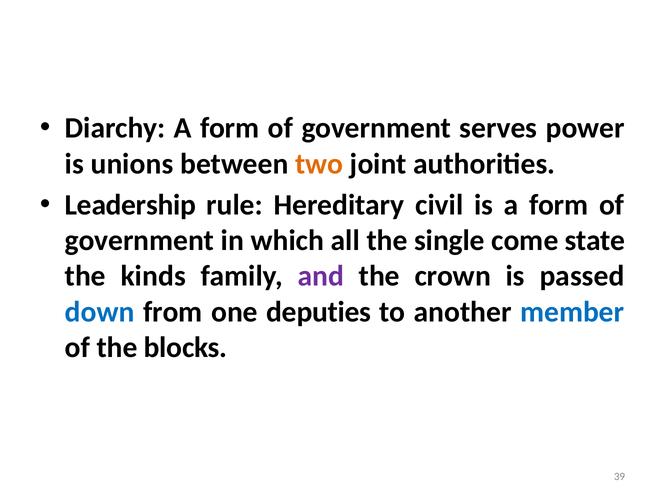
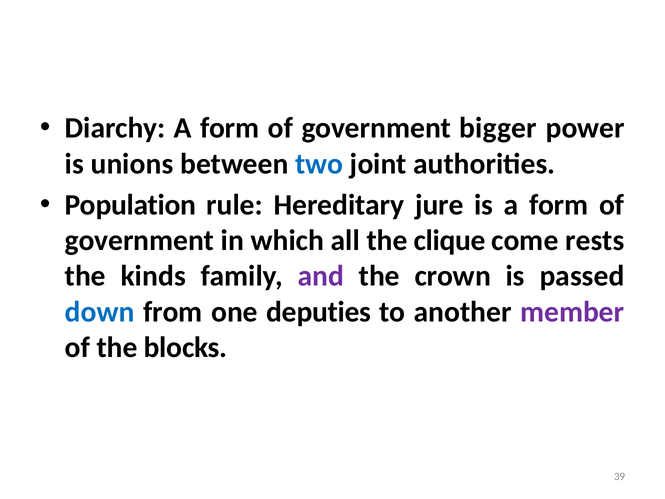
serves: serves -> bigger (498, 128)
two colour: orange -> blue (319, 164)
Leadership: Leadership -> Population (130, 205)
civil: civil -> jure (439, 205)
single: single -> clique (450, 241)
state: state -> rests (595, 241)
member colour: blue -> purple (572, 312)
